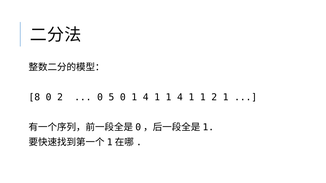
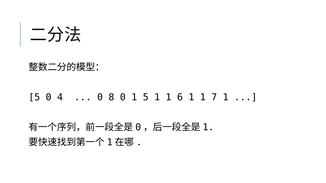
8: 8 -> 5 (34, 97)
0 2: 2 -> 4 (60, 97)
5: 5 -> 8 (111, 97)
0 1 4: 4 -> 5 (146, 97)
1 1 4: 4 -> 6 (180, 97)
1 2: 2 -> 7 (214, 97)
